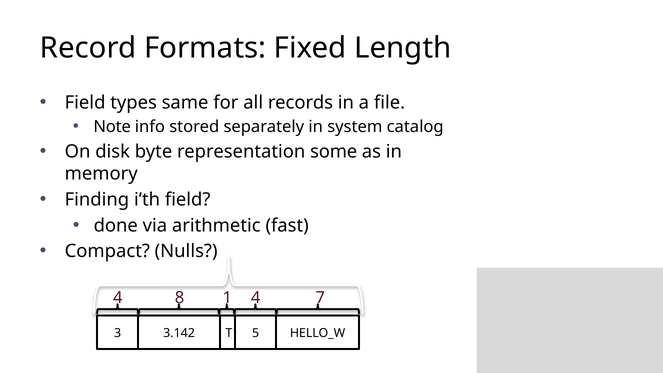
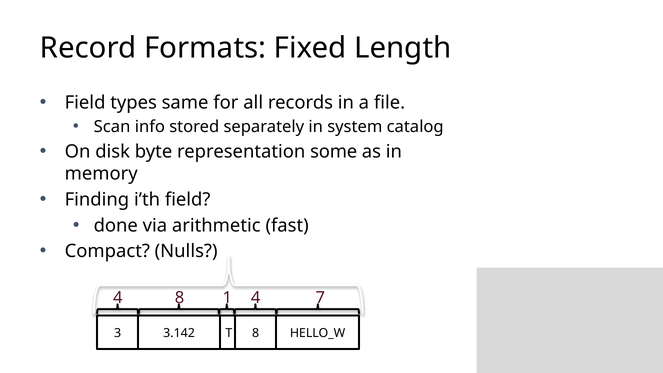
Note: Note -> Scan (112, 127)
3.142 5: 5 -> 8 (256, 333)
